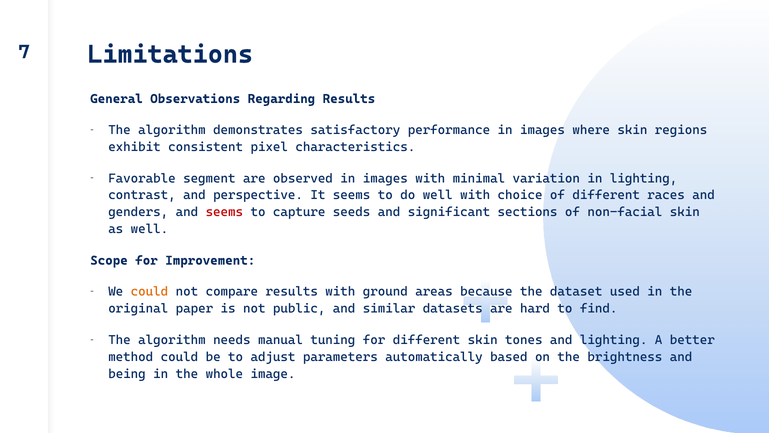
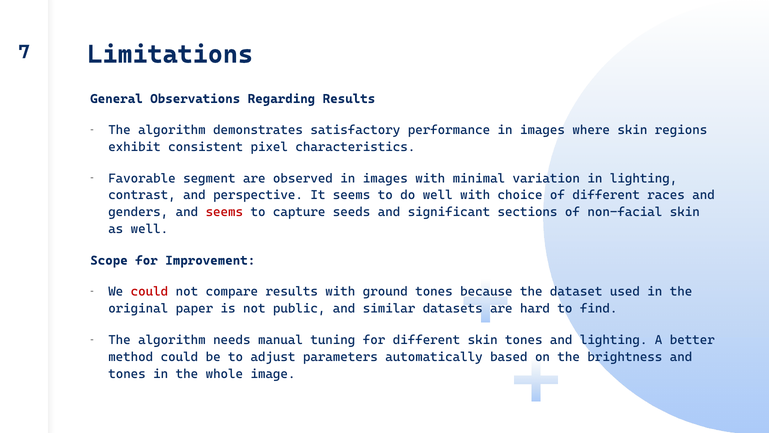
could colour: orange -> red (149, 292)
ground areas: areas -> tones (434, 292)
being: being -> tones (127, 374)
